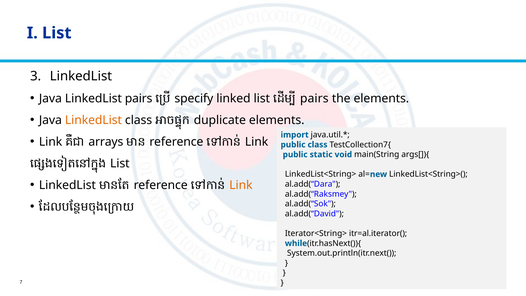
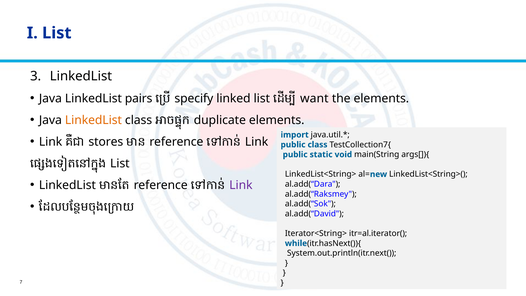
pairs: pairs -> want (314, 98)
arrays: arrays -> stores (106, 142)
Link colour: orange -> purple (241, 185)
